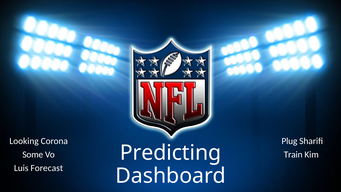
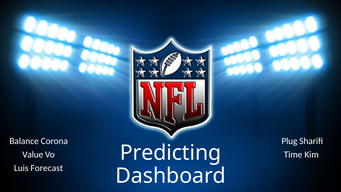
Looking: Looking -> Balance (24, 141)
Some: Some -> Value (33, 154)
Train: Train -> Time (293, 154)
